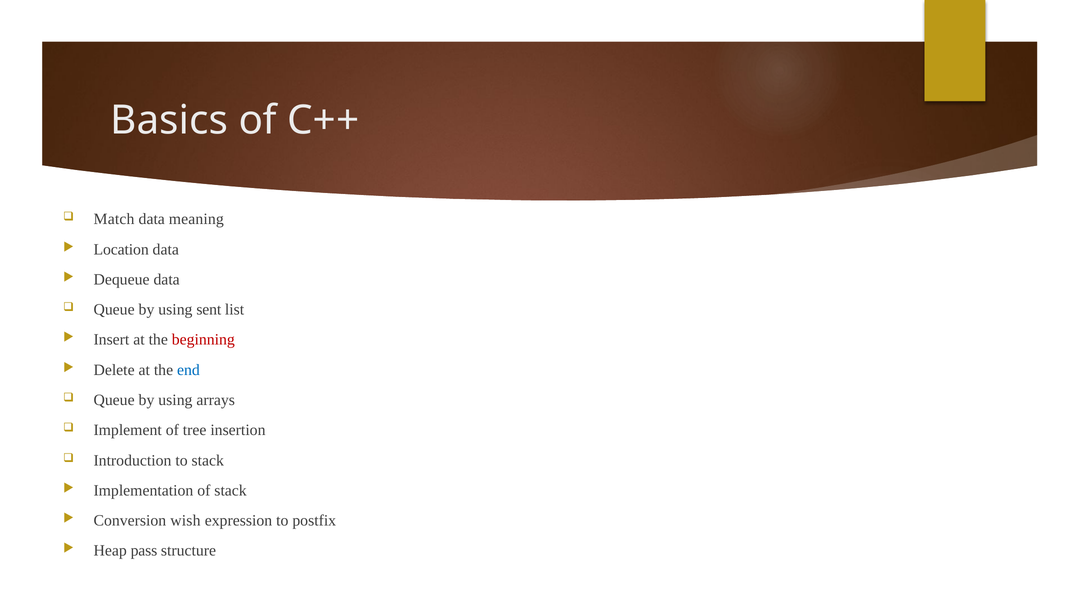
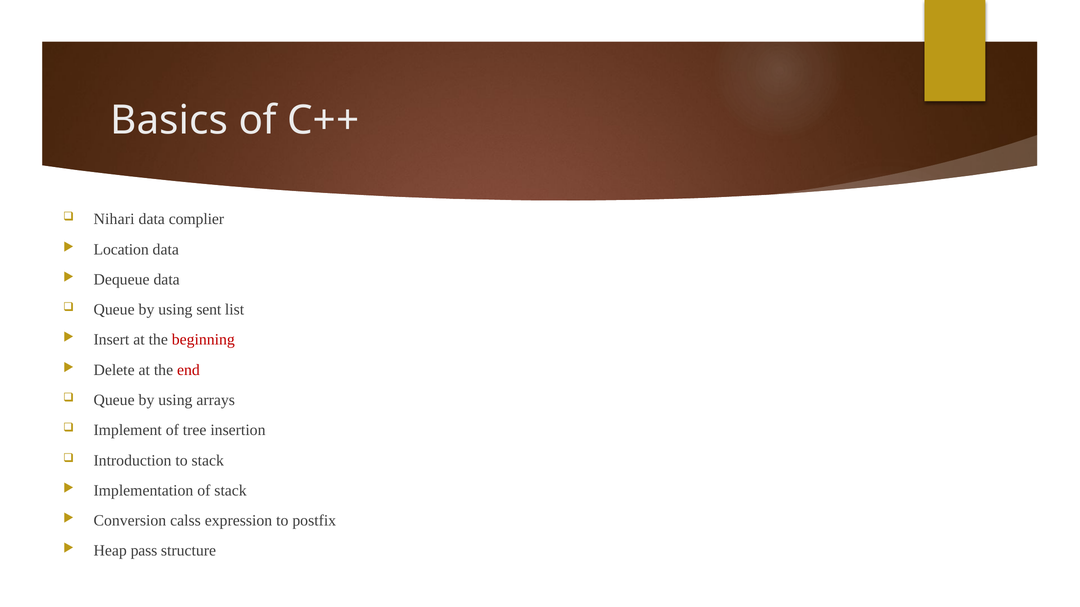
Match: Match -> Nihari (114, 219)
meaning: meaning -> complier (196, 219)
end colour: blue -> red (188, 370)
wish: wish -> calss (185, 521)
